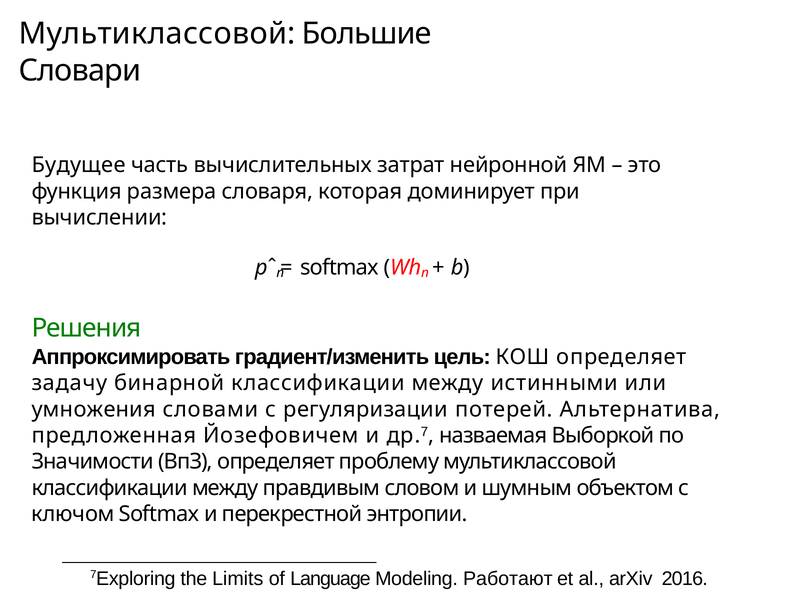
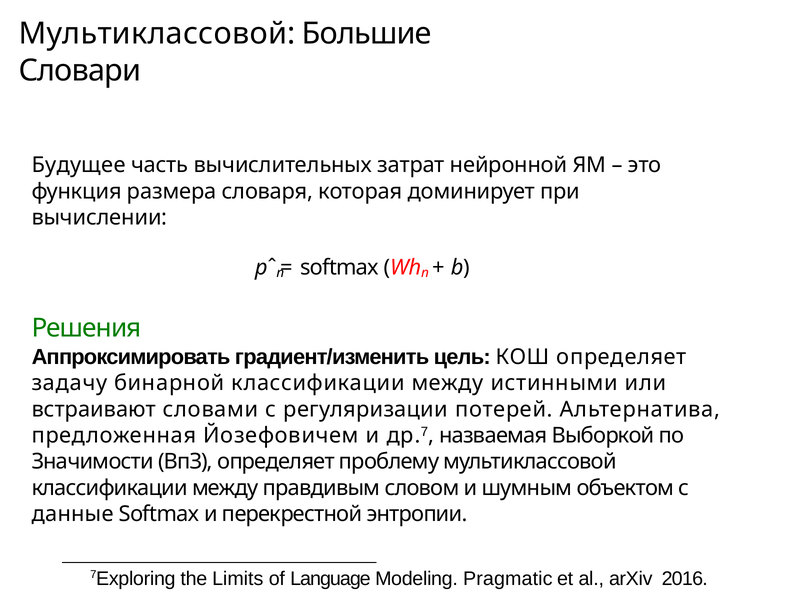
умножения: умножения -> встраивают (94, 410)
ключом: ключом -> данные (73, 514)
Работают: Работают -> Pragmatic (508, 579)
